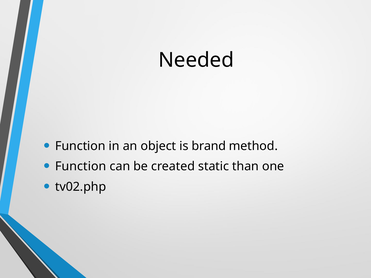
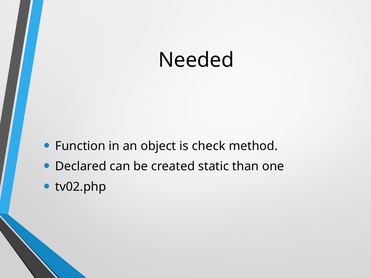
brand: brand -> check (209, 146)
Function: Function -> Declared (81, 166)
